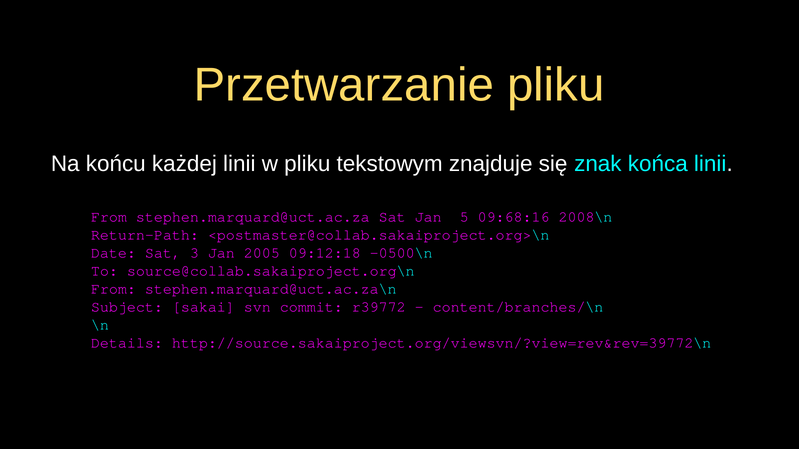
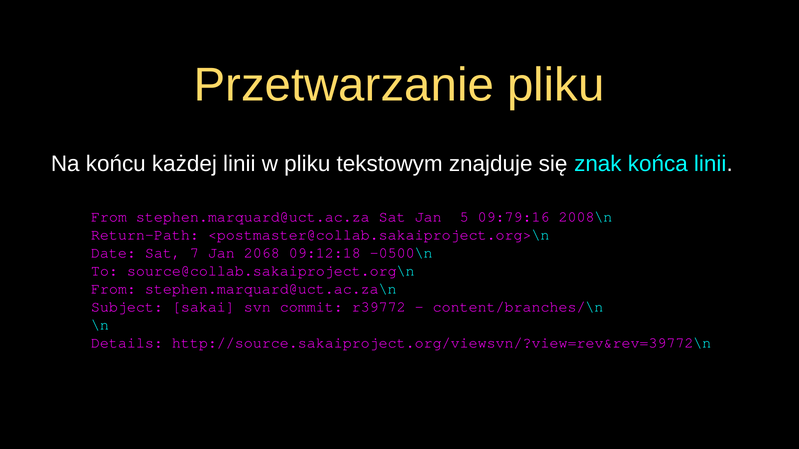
09:68:16: 09:68:16 -> 09:79:16 (514, 217)
3: 3 -> 7 (194, 253)
2005: 2005 -> 2068 (262, 253)
